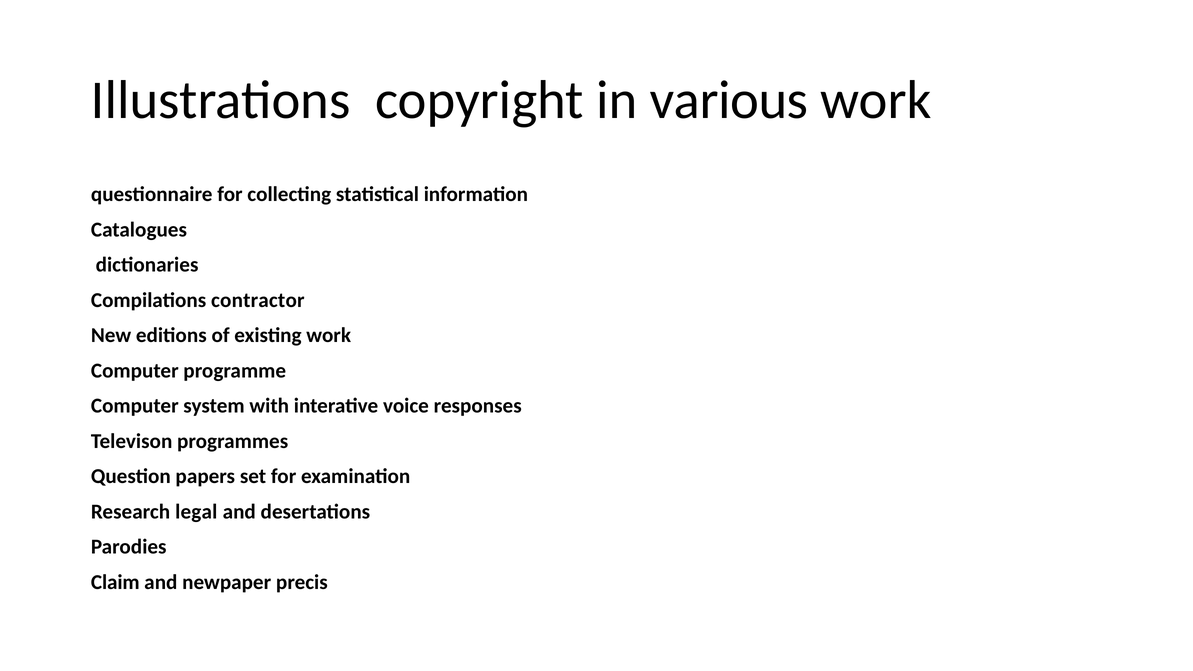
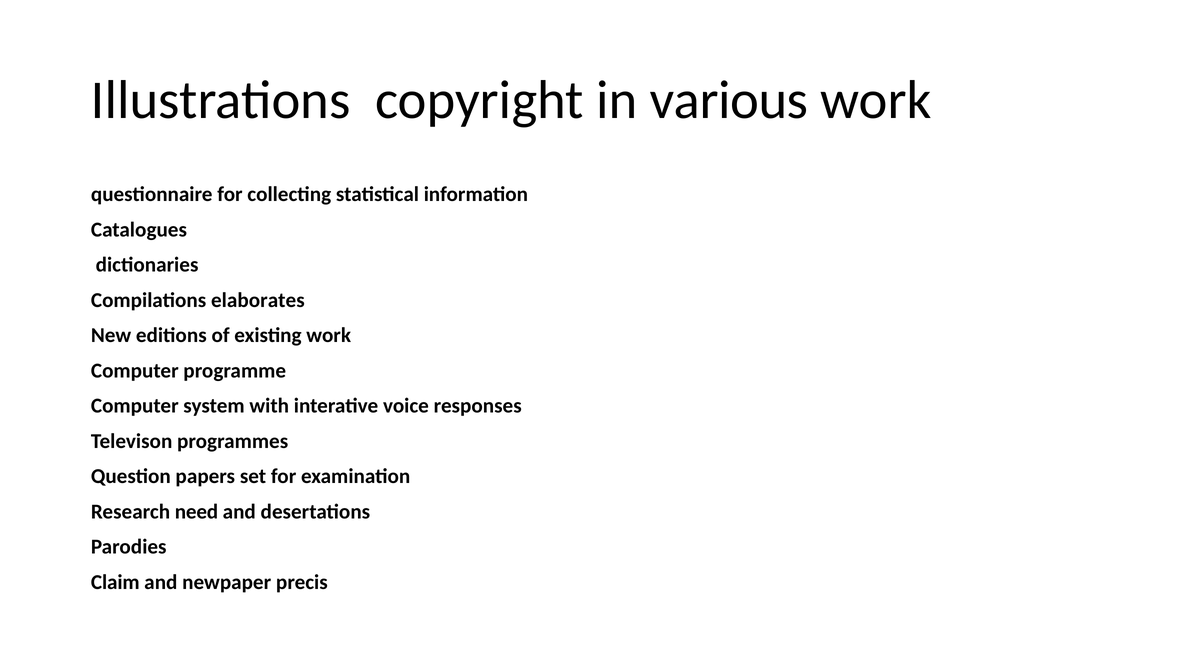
contractor: contractor -> elaborates (258, 300)
legal: legal -> need (196, 512)
